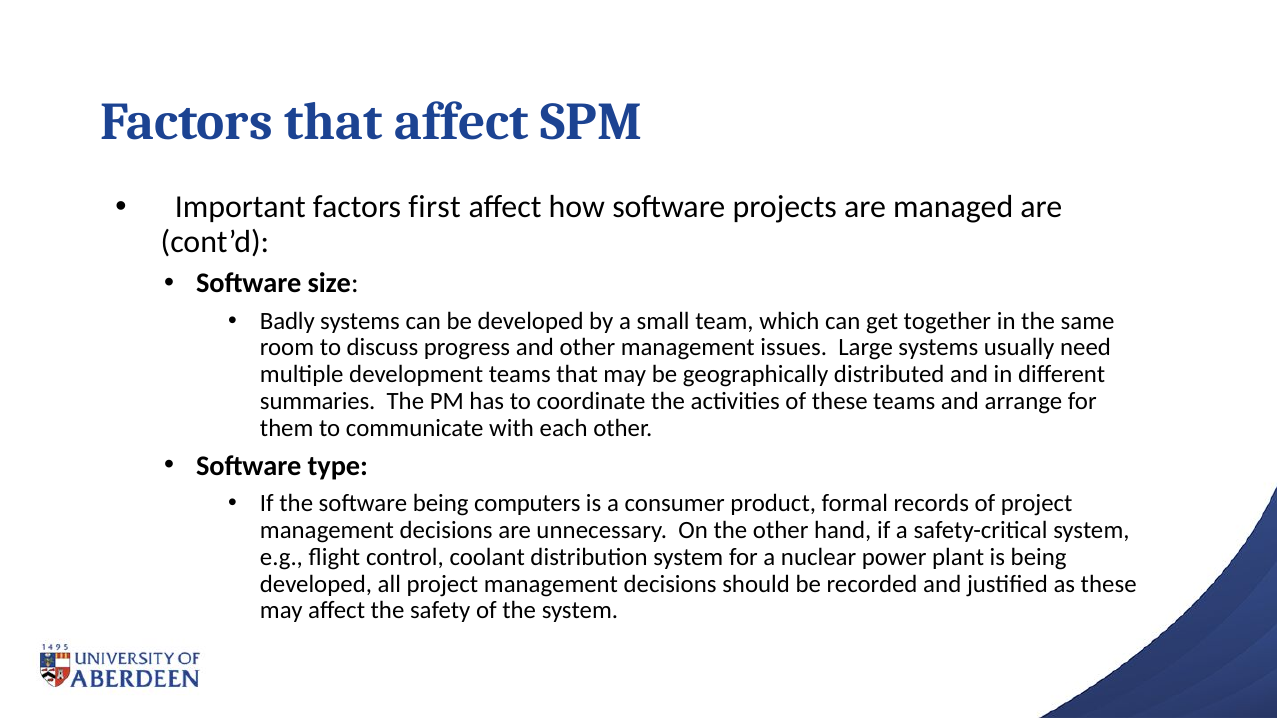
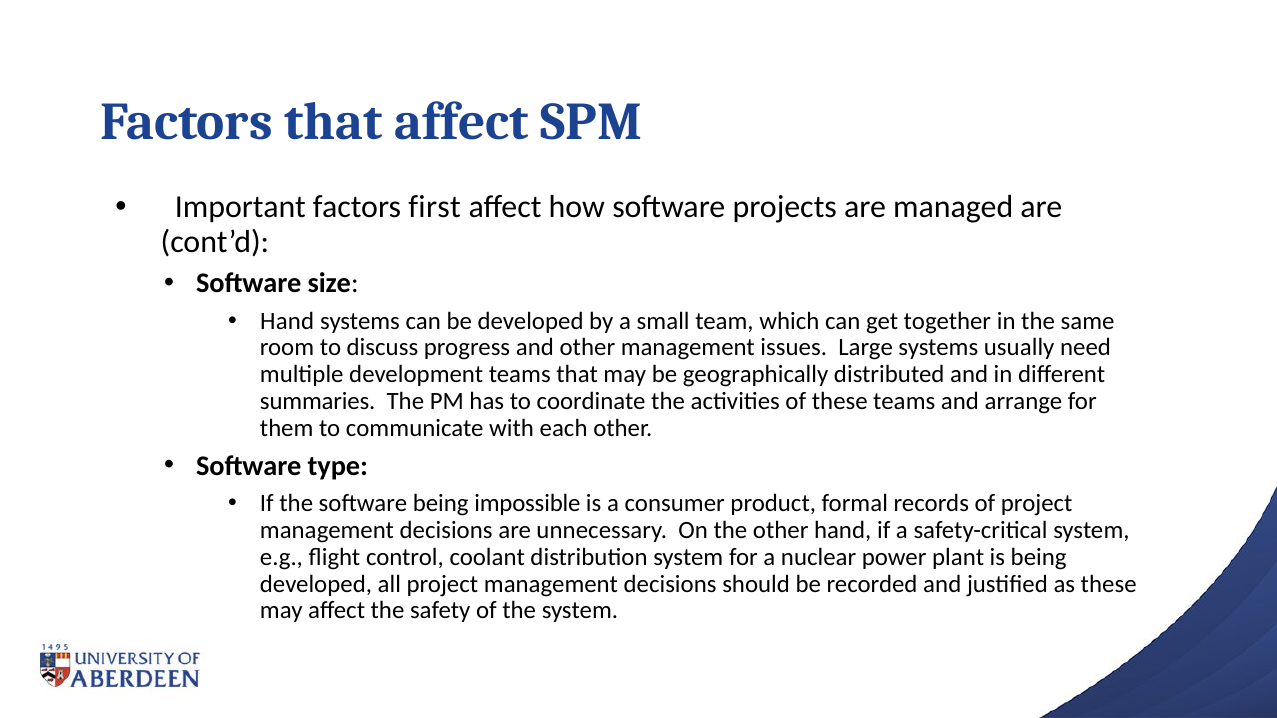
Badly: Badly -> Hand (287, 321)
computers: computers -> impossible (527, 504)
